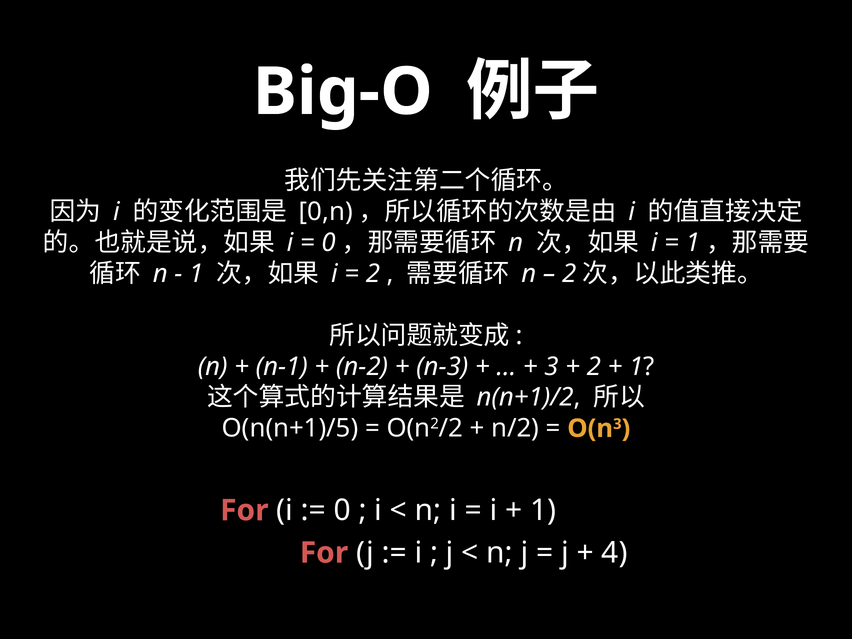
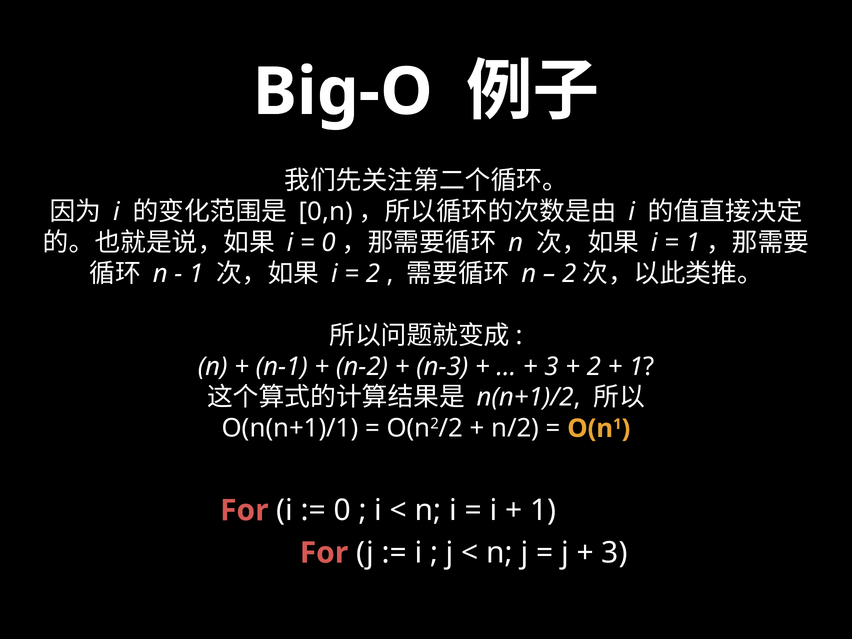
O(n(n+1)/5: O(n(n+1)/5 -> O(n(n+1)/1 (290, 428)
3: 3 -> 1 (617, 424)
4: 4 -> 3 (615, 553)
